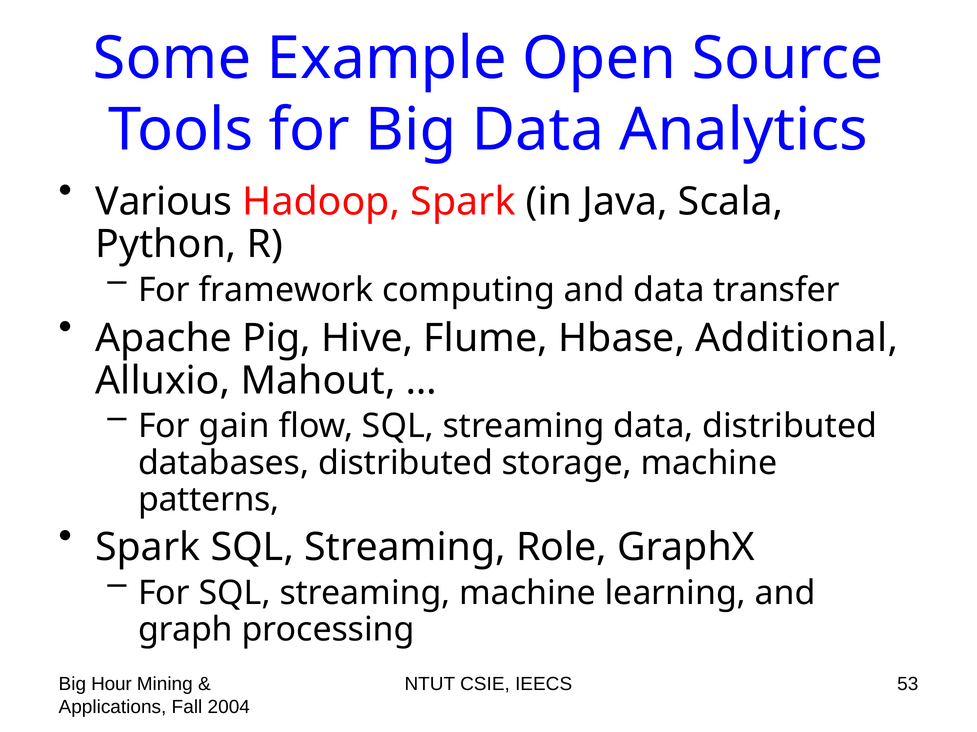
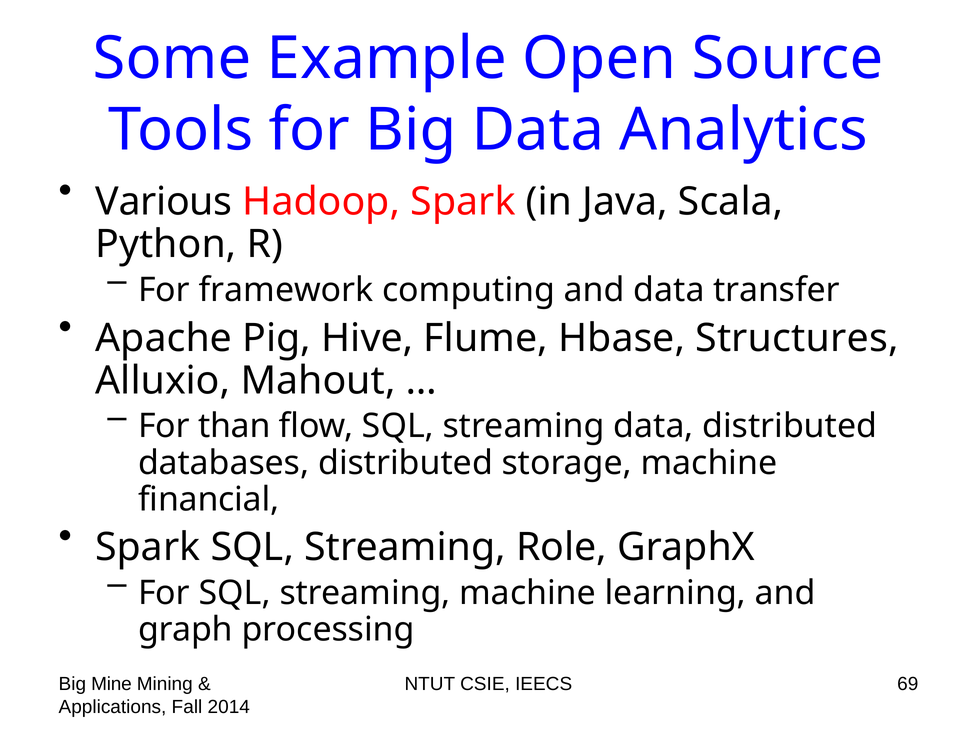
Additional: Additional -> Structures (797, 339)
gain: gain -> than (235, 427)
patterns: patterns -> financial (209, 500)
Hour: Hour -> Mine (111, 685)
53: 53 -> 69 (908, 685)
2004: 2004 -> 2014 (229, 708)
